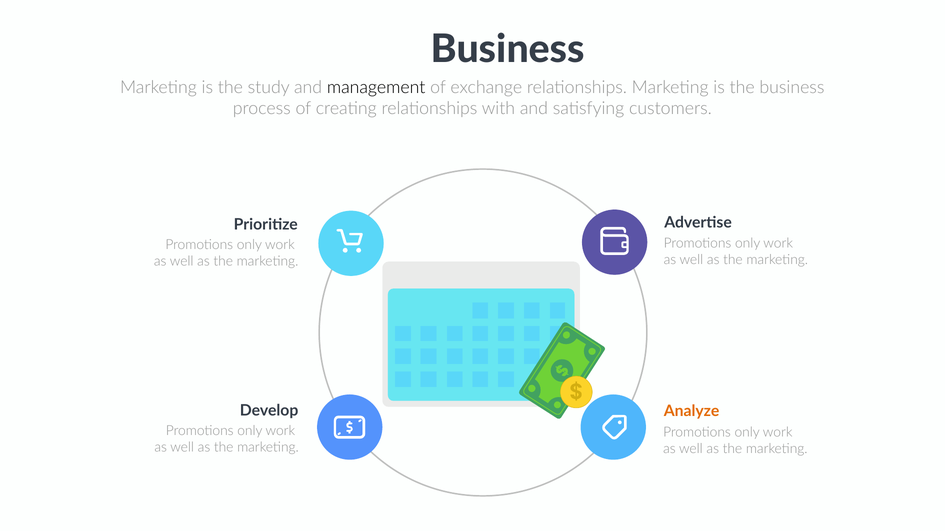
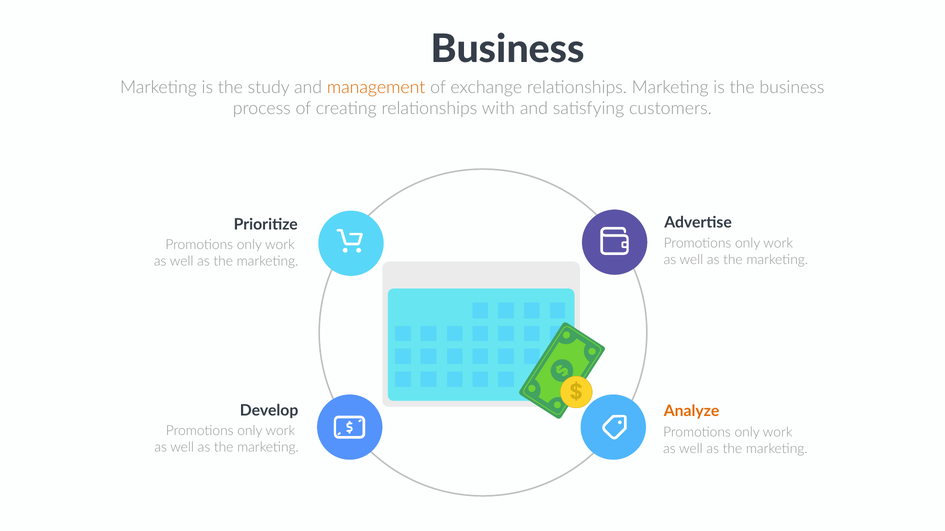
management colour: black -> orange (376, 87)
